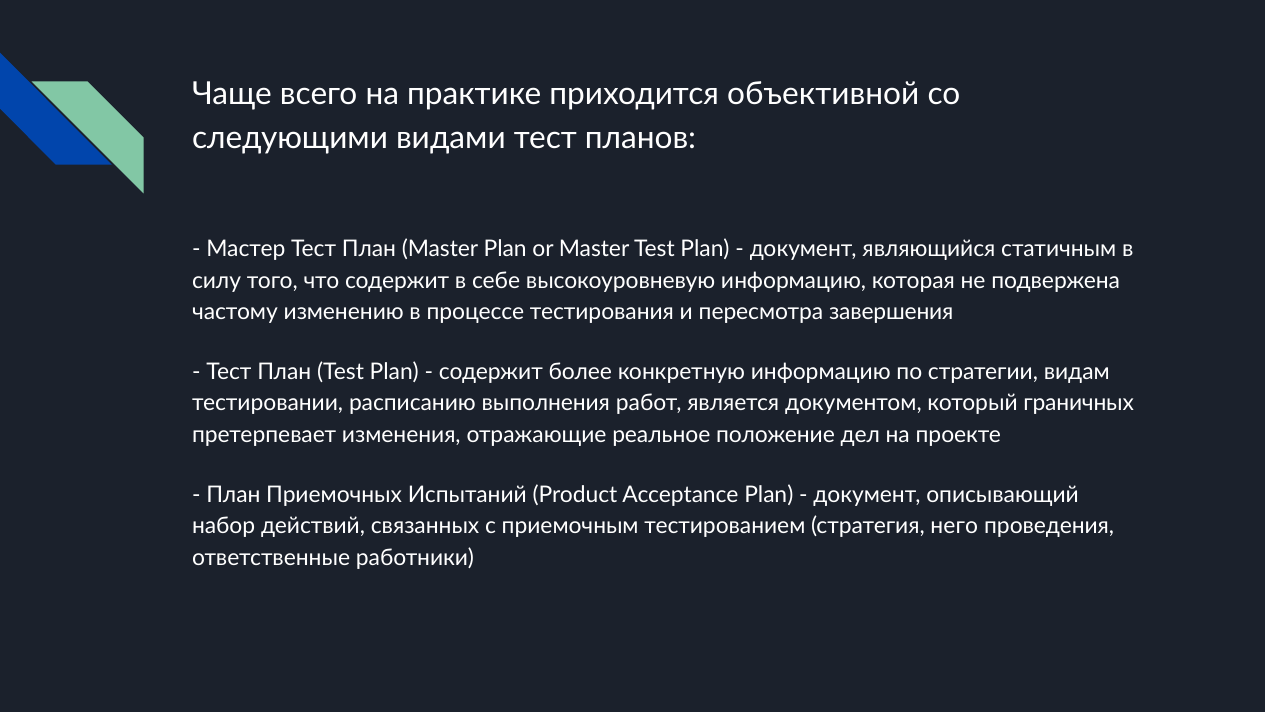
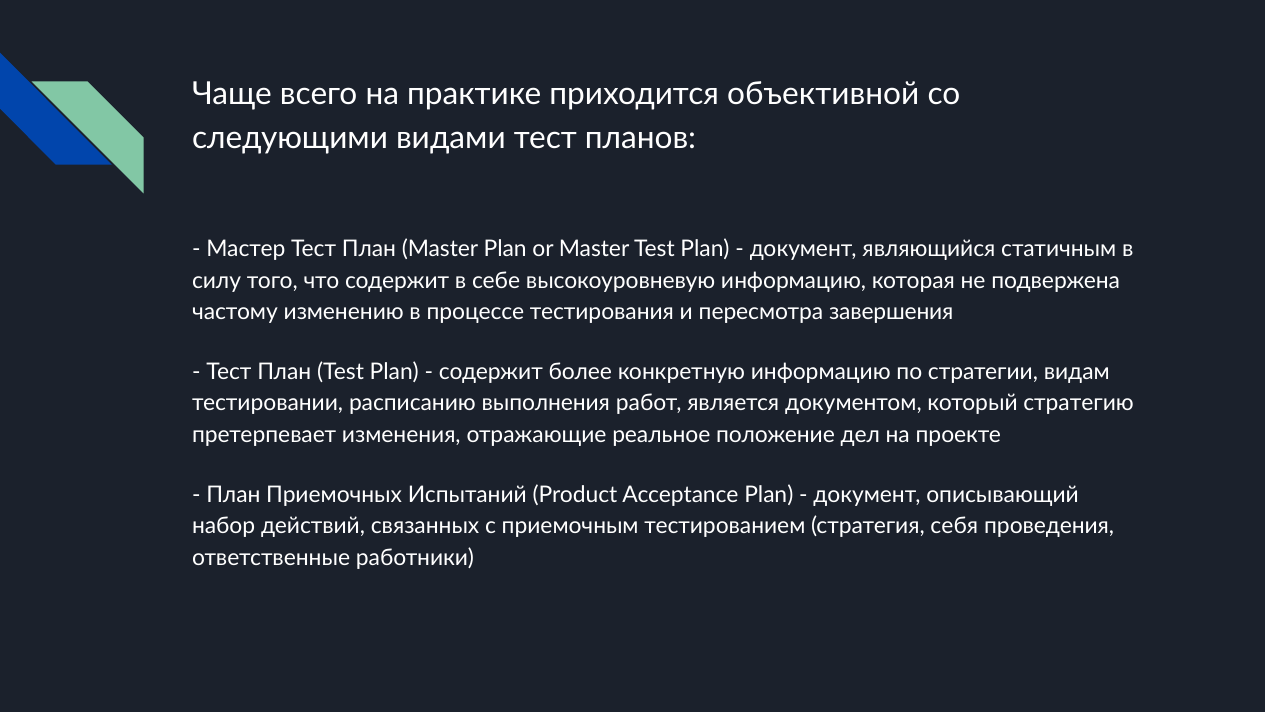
граничных: граничных -> стратегию (1079, 403)
него: него -> себя (954, 526)
